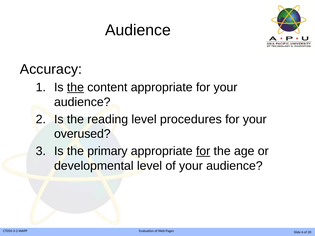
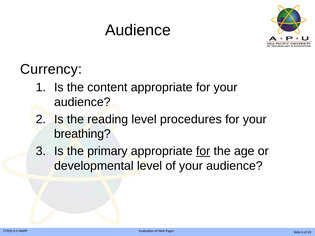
Accuracy: Accuracy -> Currency (51, 69)
the underline: present -> none (75, 88)
overused: overused -> breathing (82, 134)
